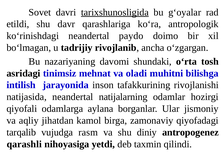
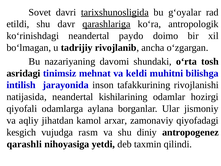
qarashlariga underline: none -> present (106, 24)
oladi: oladi -> keldi (136, 73)
natijalarning: natijalarning -> kishilarining (123, 97)
birga: birga -> arxar (116, 120)
tarqalib: tarqalib -> kesgich (21, 132)
